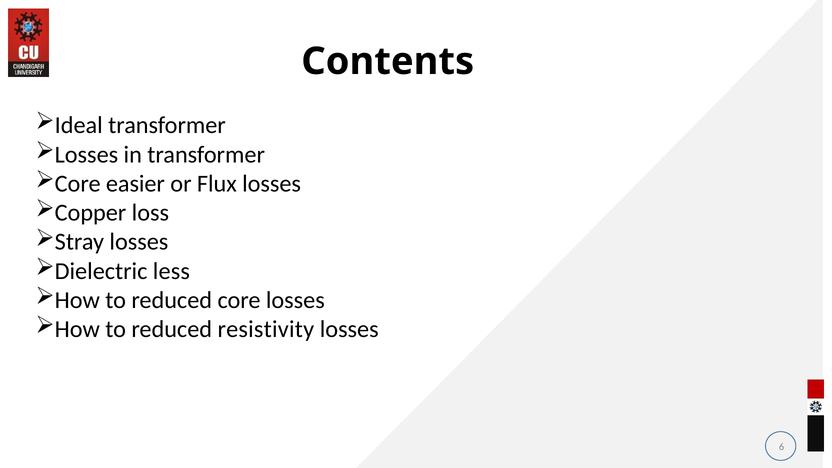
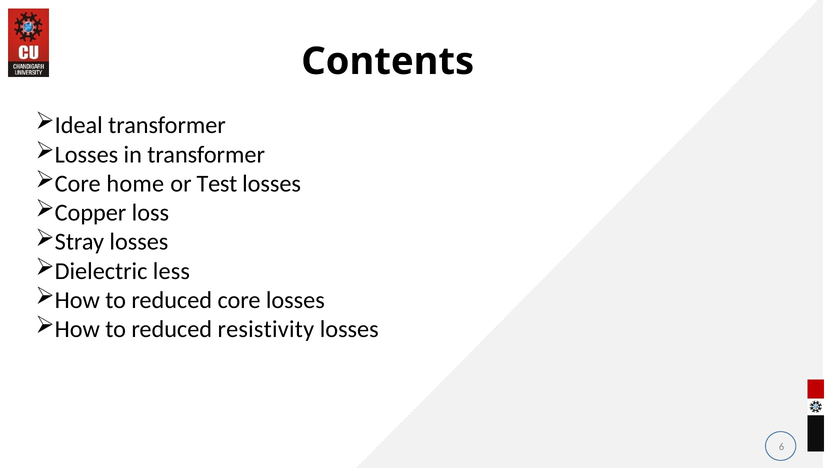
easier: easier -> home (135, 184)
Flux: Flux -> Test (217, 184)
